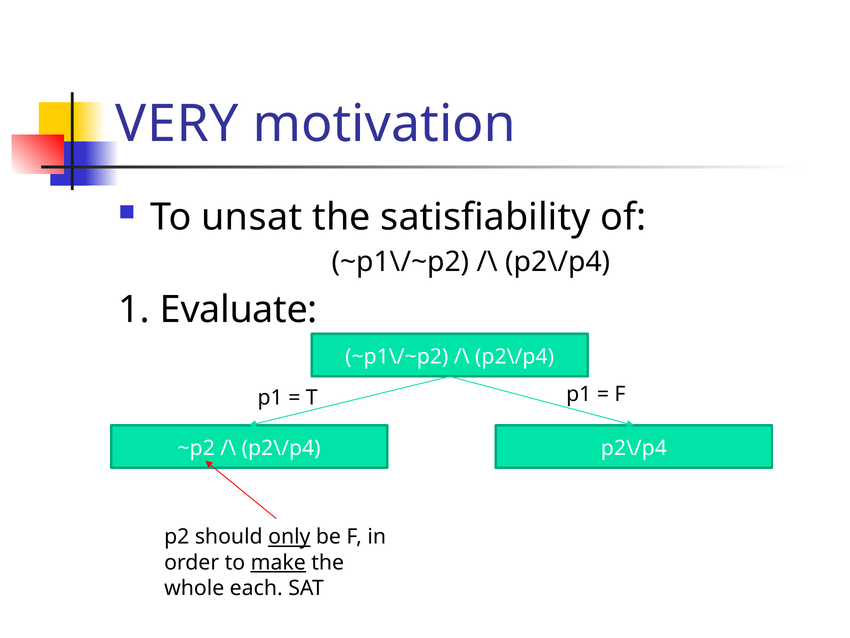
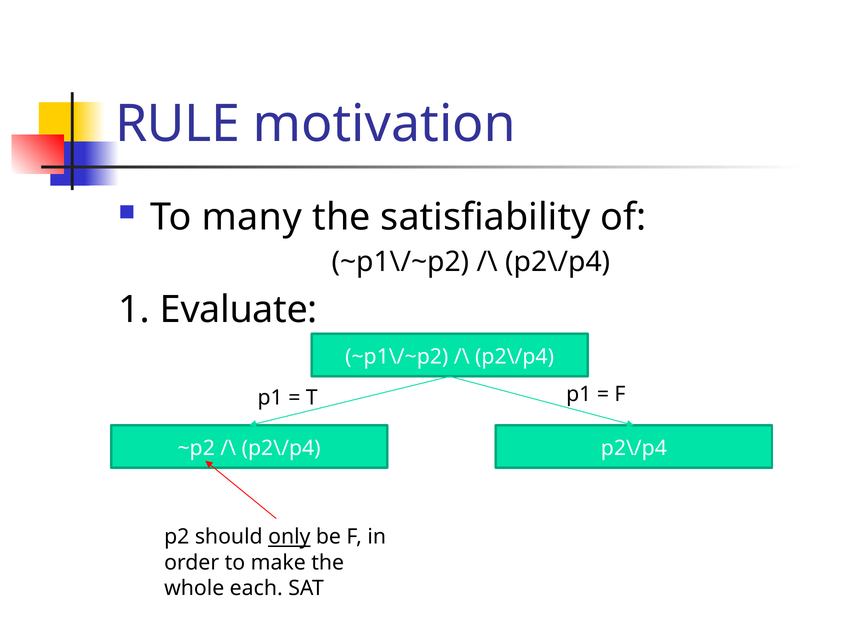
VERY: VERY -> RULE (178, 124)
unsat: unsat -> many (252, 217)
make underline: present -> none (278, 562)
